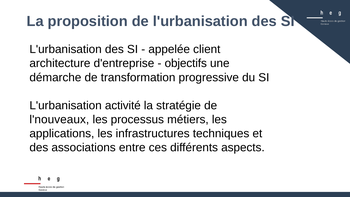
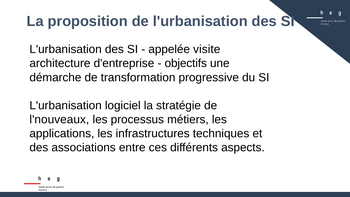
client: client -> visite (207, 49)
activité: activité -> logiciel (123, 105)
